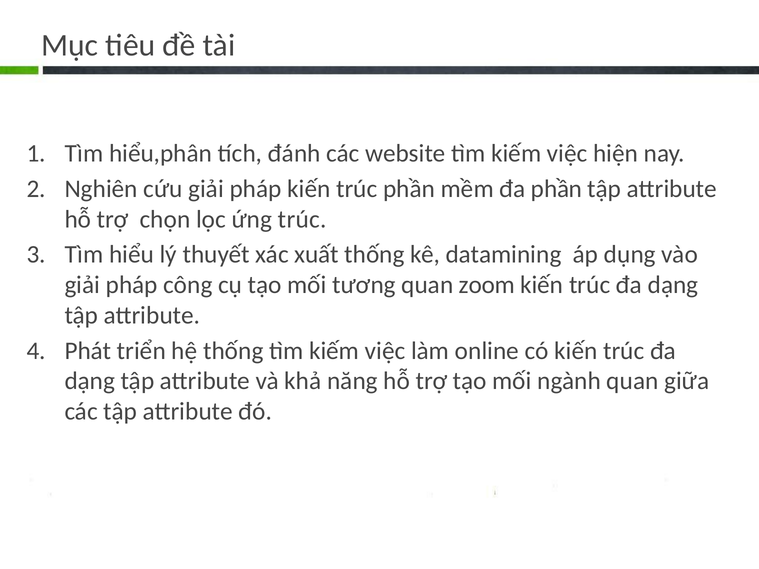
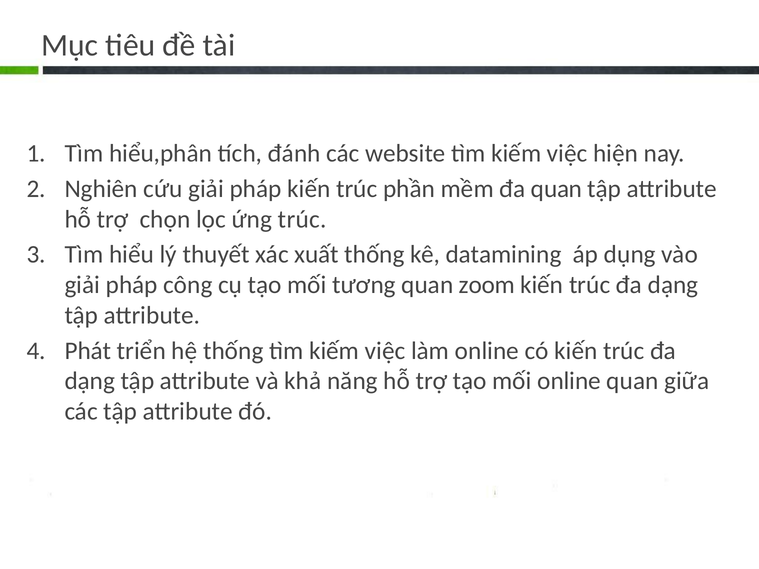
đa phần: phần -> quan (557, 189)
mối ngành: ngành -> online (569, 381)
